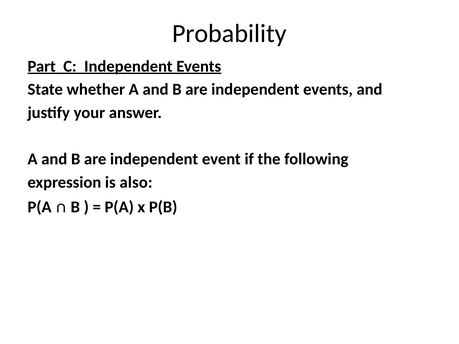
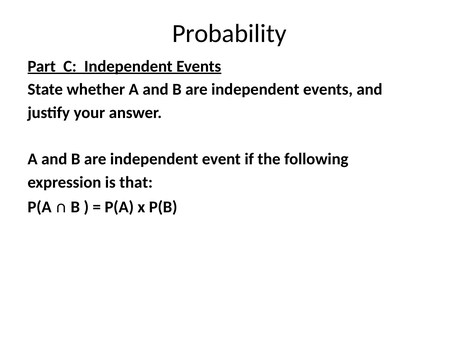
also: also -> that (136, 182)
